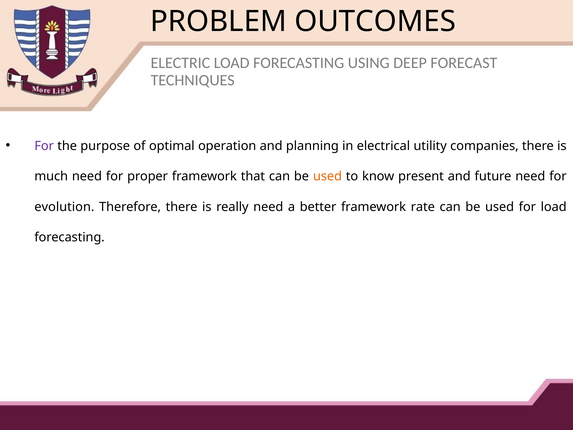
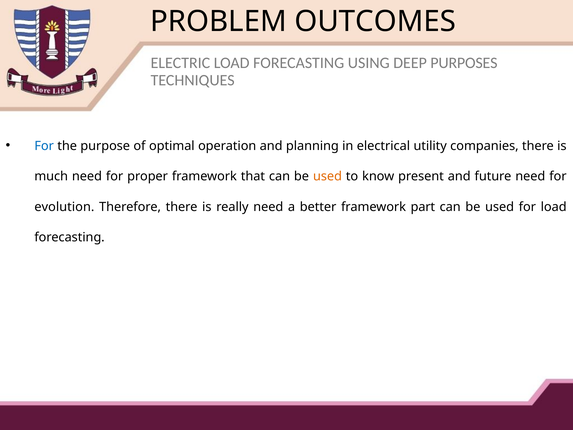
FORECAST: FORECAST -> PURPOSES (464, 63)
For colour: purple -> blue (44, 146)
rate: rate -> part (423, 207)
